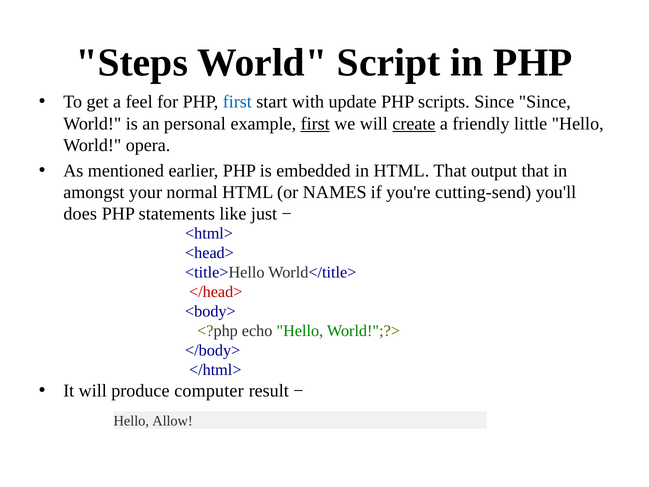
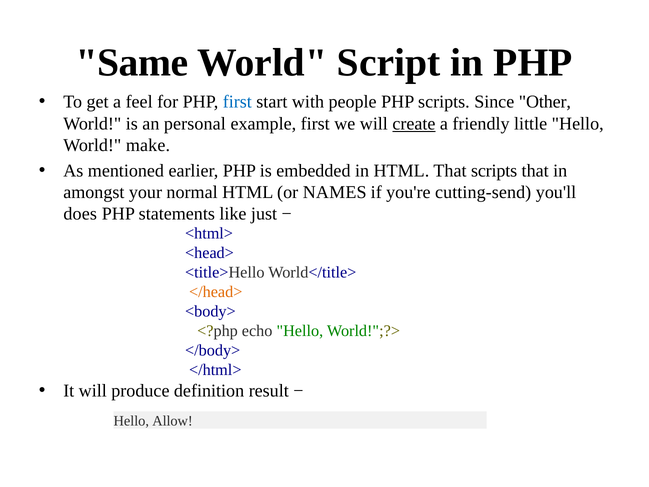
Steps: Steps -> Same (132, 63)
update: update -> people (353, 102)
Since Since: Since -> Other (545, 102)
first underline: present -> none (315, 124)
opera: opera -> make (148, 145)
That output: output -> scripts (494, 171)
</head> colour: red -> orange (216, 292)
computer: computer -> definition (209, 391)
